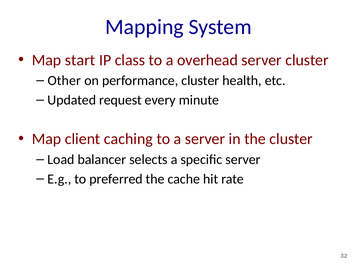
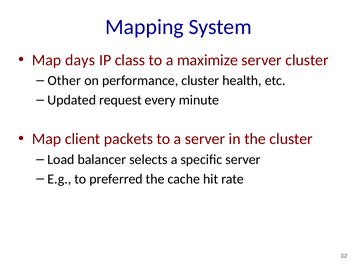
start: start -> days (80, 60)
overhead: overhead -> maximize (207, 60)
caching: caching -> packets (128, 139)
